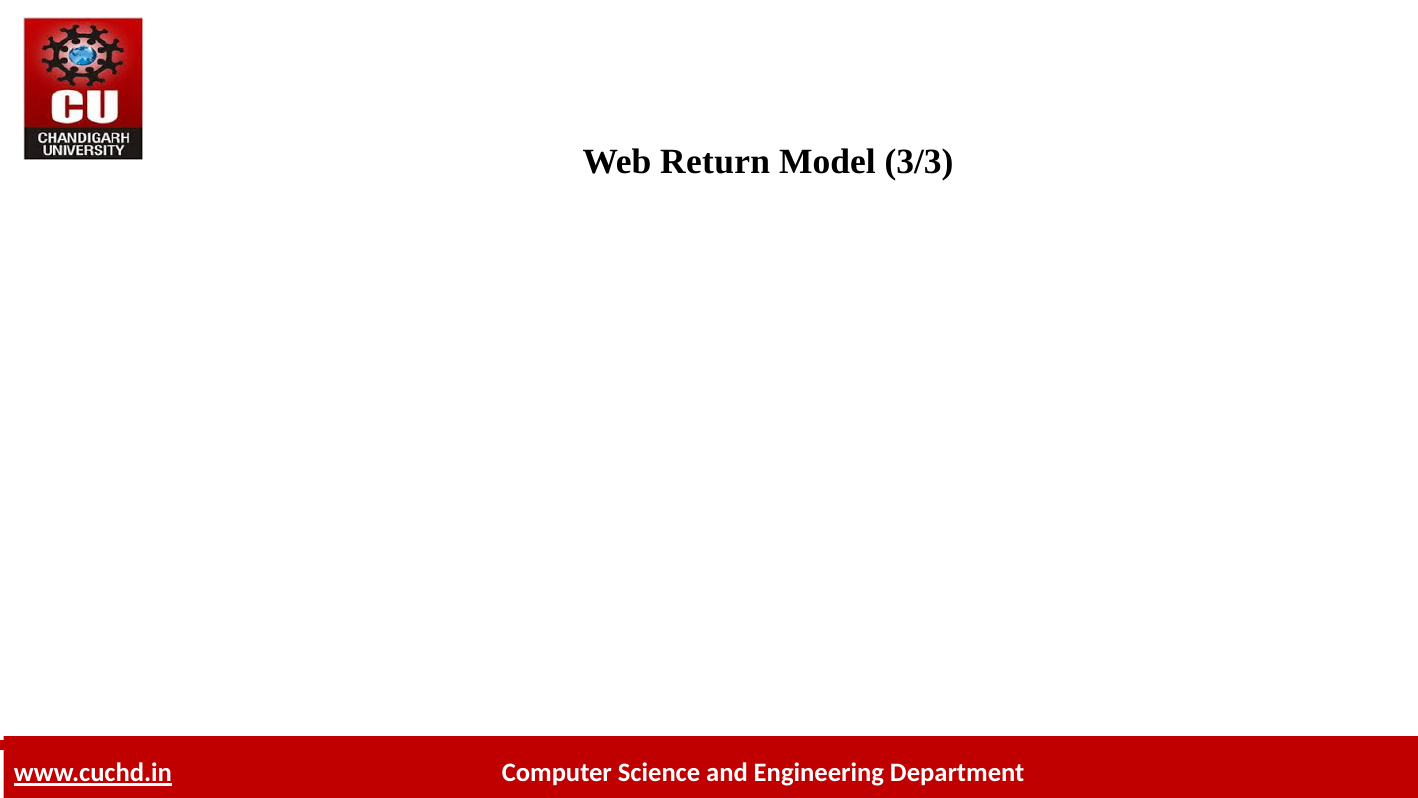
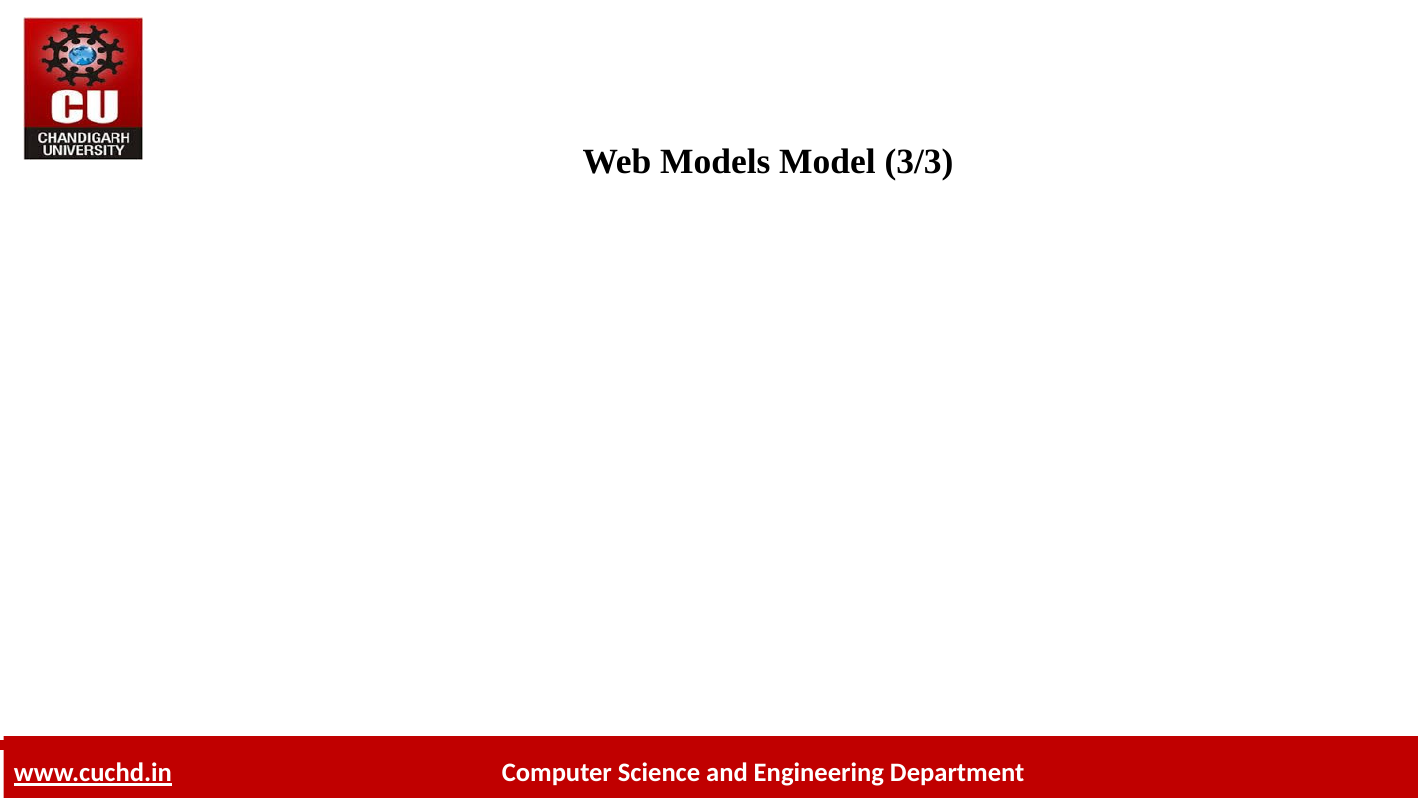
Return: Return -> Models (715, 162)
